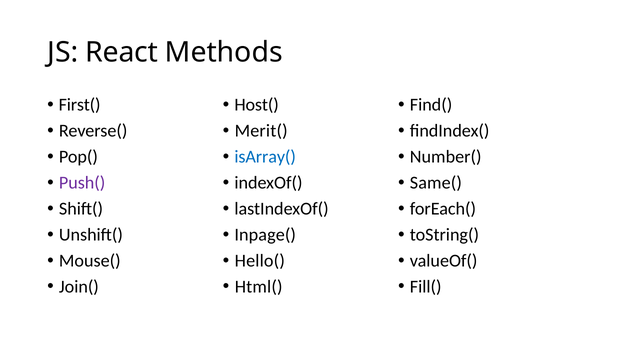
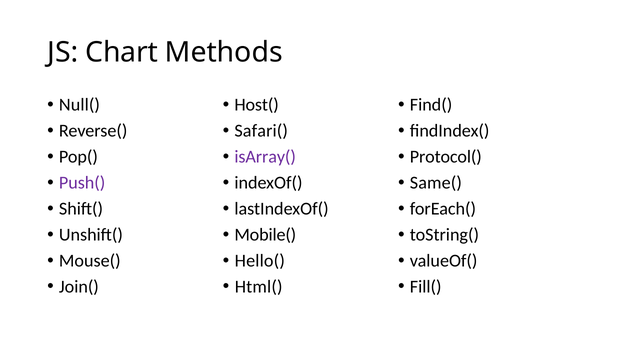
React: React -> Chart (122, 52)
First(: First( -> Null( (79, 105)
Merit(: Merit( -> Safari( (261, 131)
isArray( colour: blue -> purple (265, 157)
Number(: Number( -> Protocol( (446, 157)
Inpage(: Inpage( -> Mobile( (265, 235)
